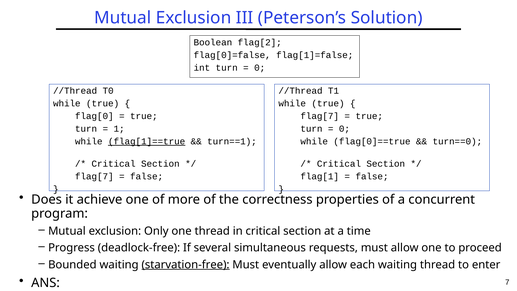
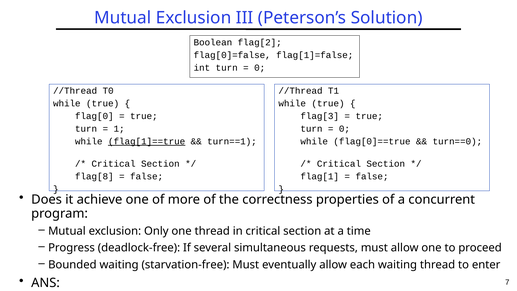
flag[7: flag[7 -> flag[3 (320, 116)
flag[7: flag[7 -> flag[8 (94, 177)
starvation-free underline: present -> none (186, 264)
